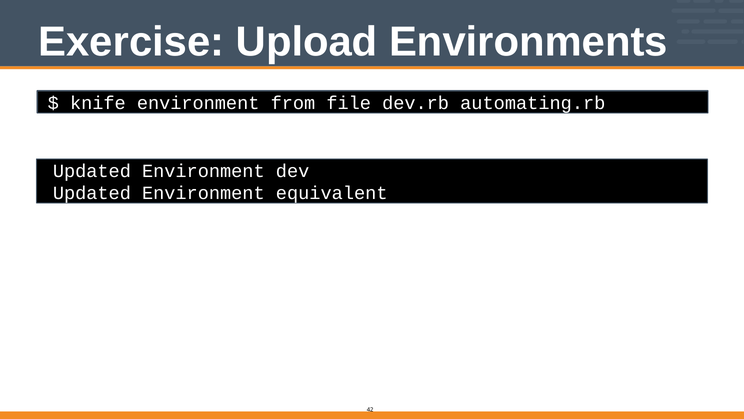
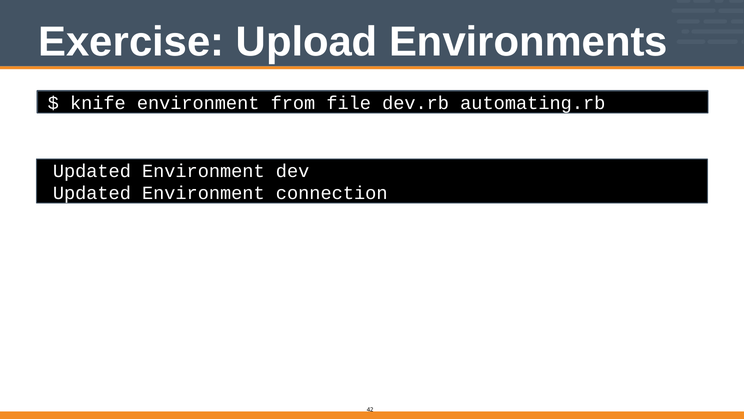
equivalent: equivalent -> connection (332, 193)
